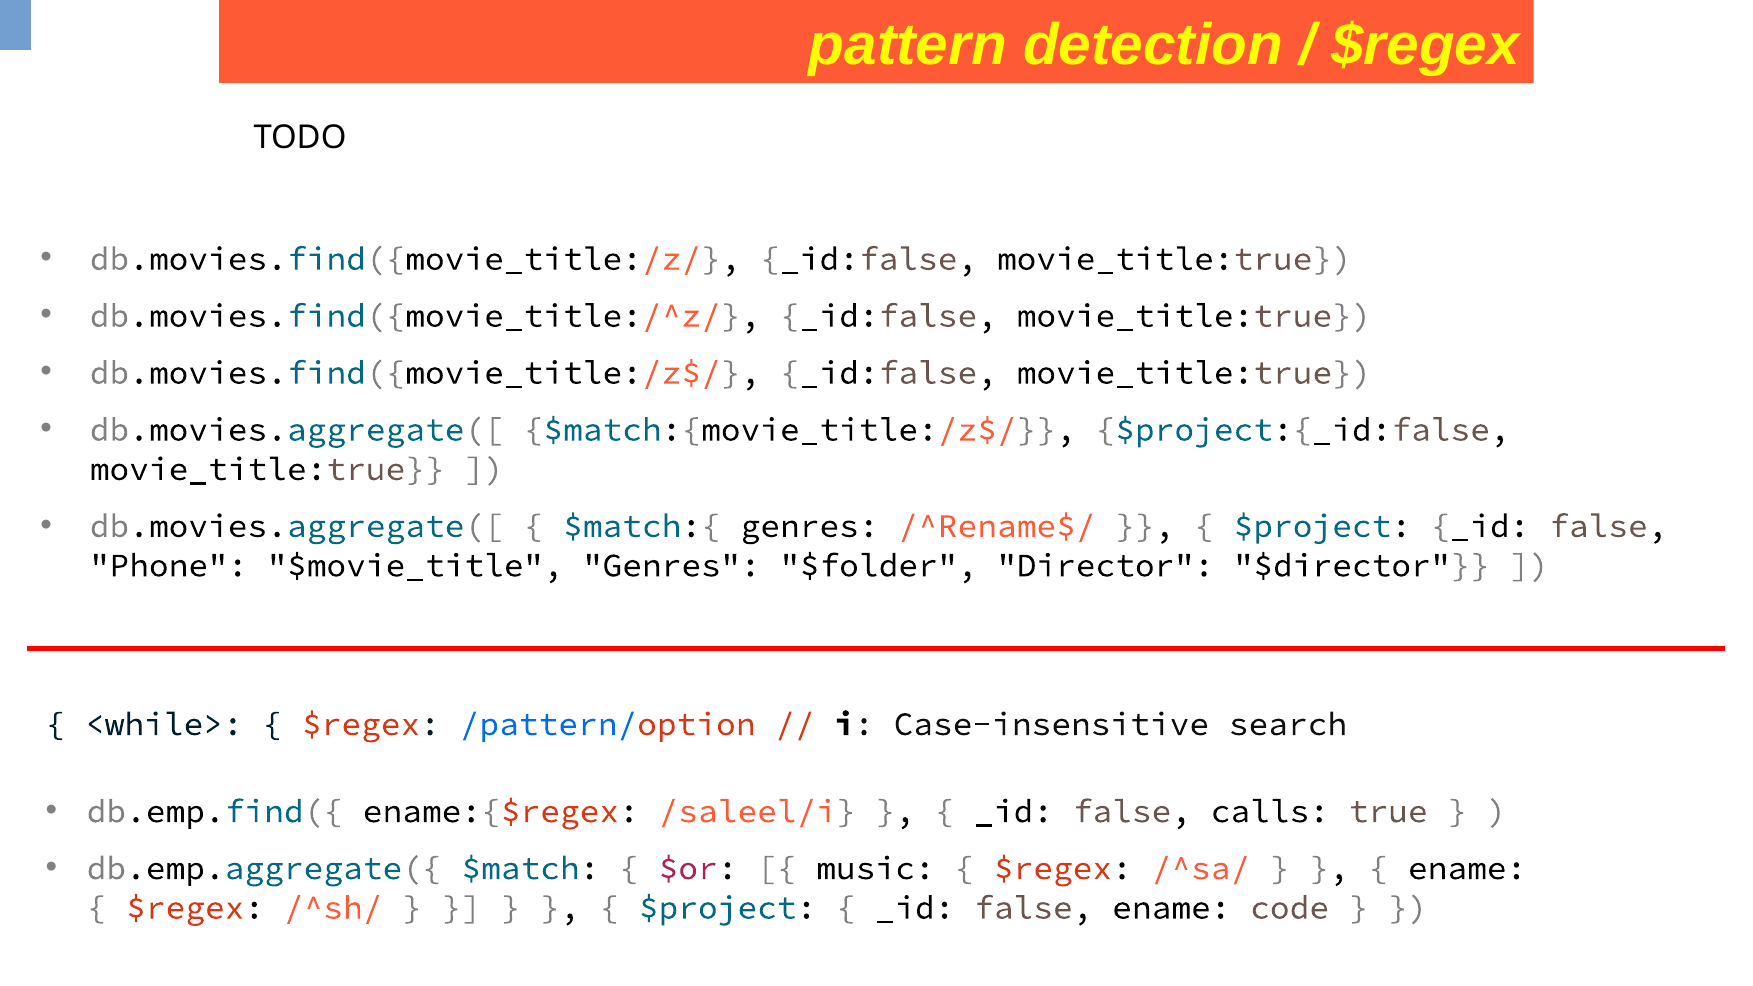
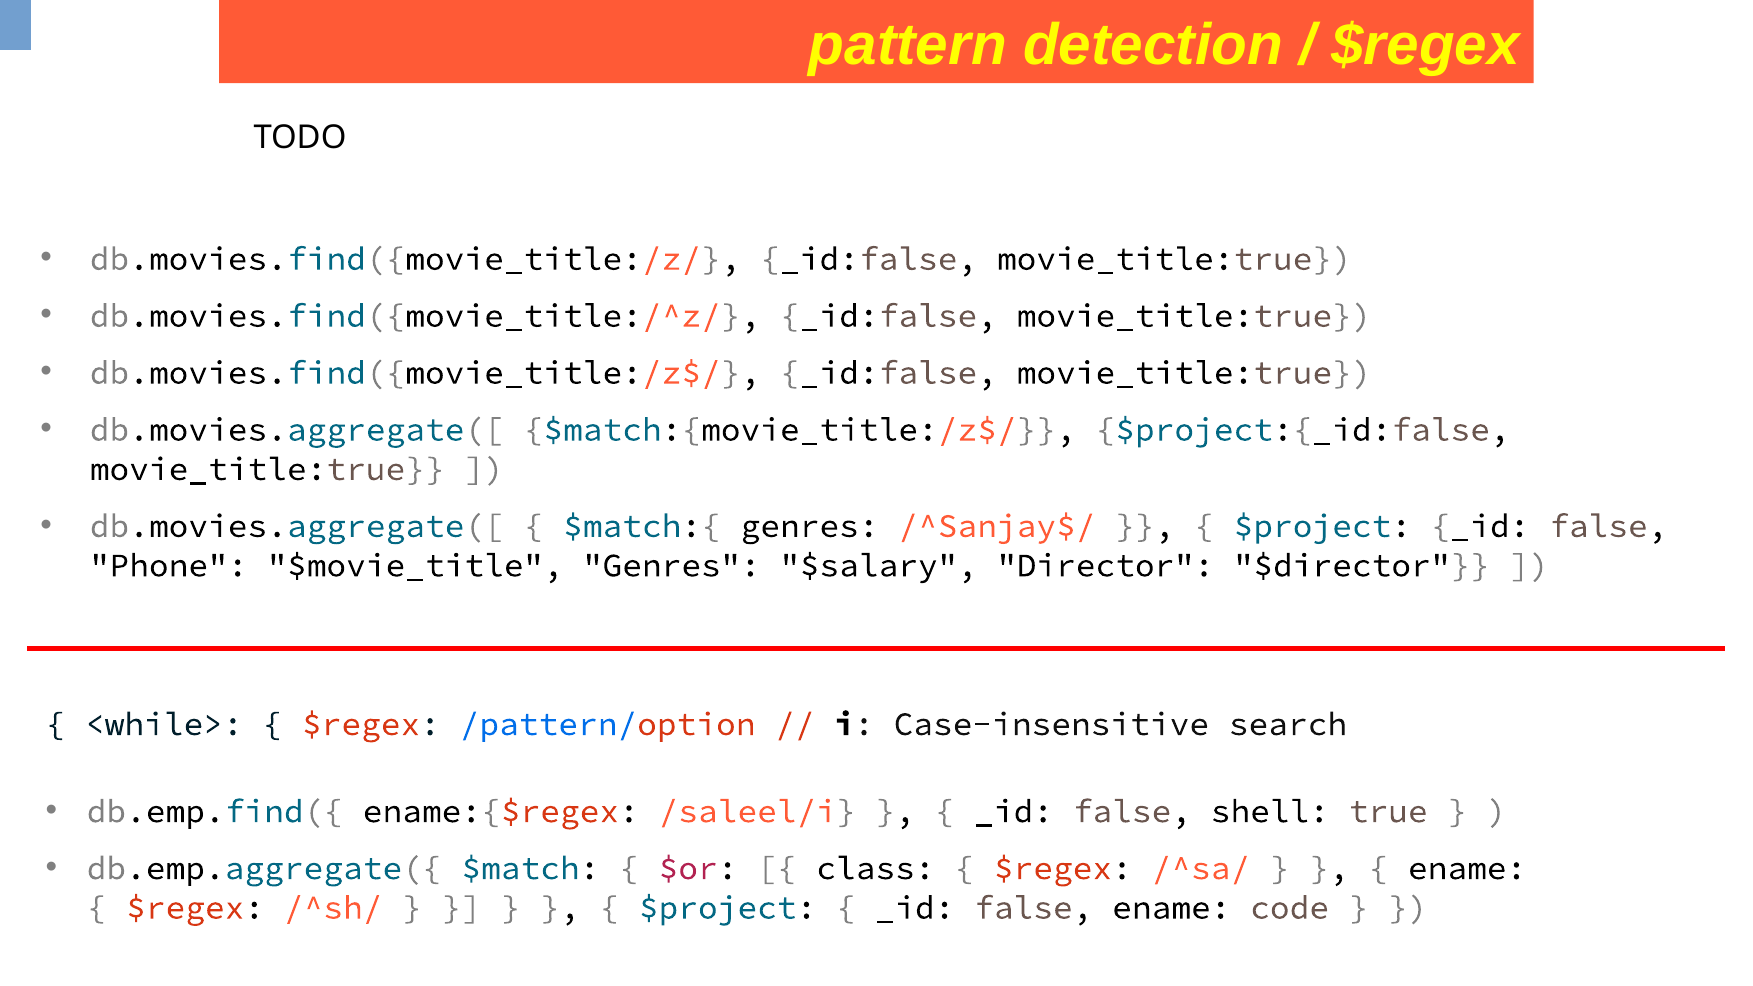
/^Rename$/: /^Rename$/ -> /^Sanjay$/ (997, 526)
$folder: $folder -> $salary (879, 566)
calls: calls -> shell (1270, 811)
music: music -> class (875, 868)
